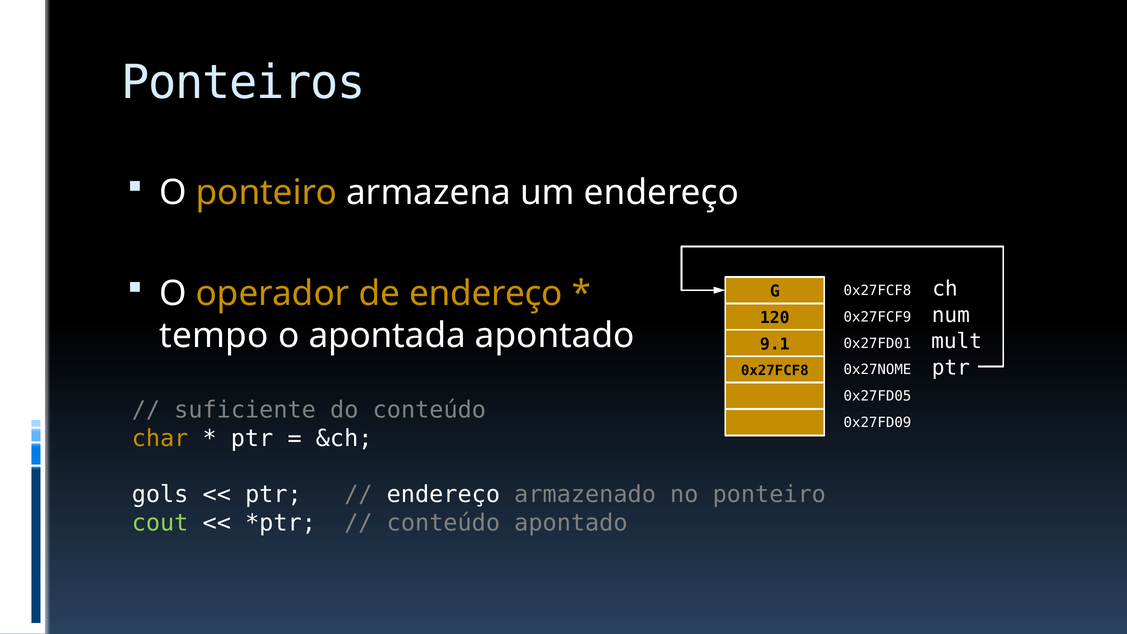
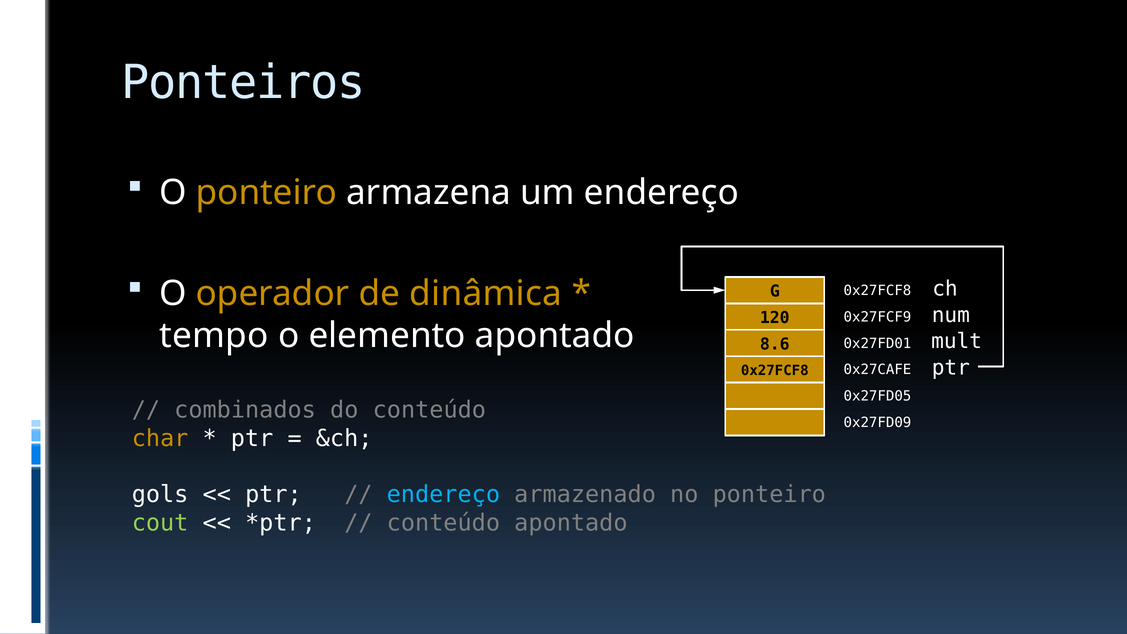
de endereço: endereço -> dinâmica (486, 294)
apontada: apontada -> elemento (387, 336)
9.1: 9.1 -> 8.6 (775, 344)
0x27NOME: 0x27NOME -> 0x27CAFE (877, 370)
suficiente: suficiente -> combinados (245, 410)
endereço colour: white -> light blue (443, 495)
